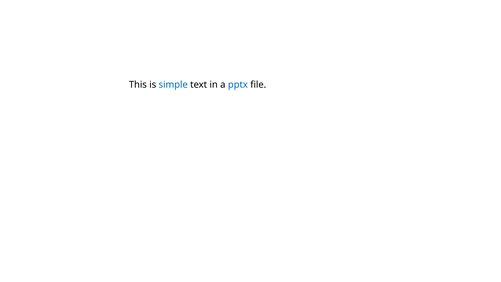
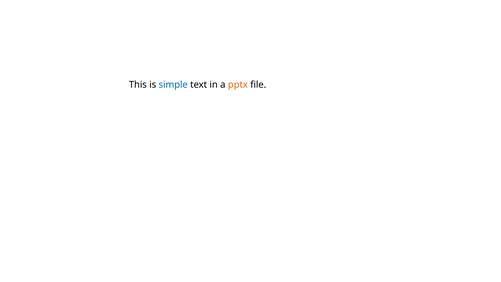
pptx colour: blue -> orange (238, 85)
